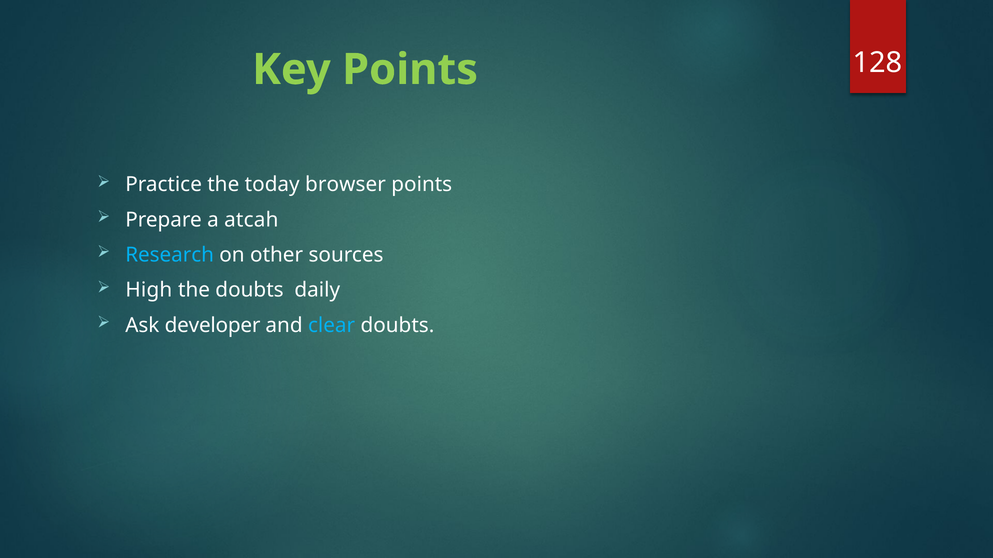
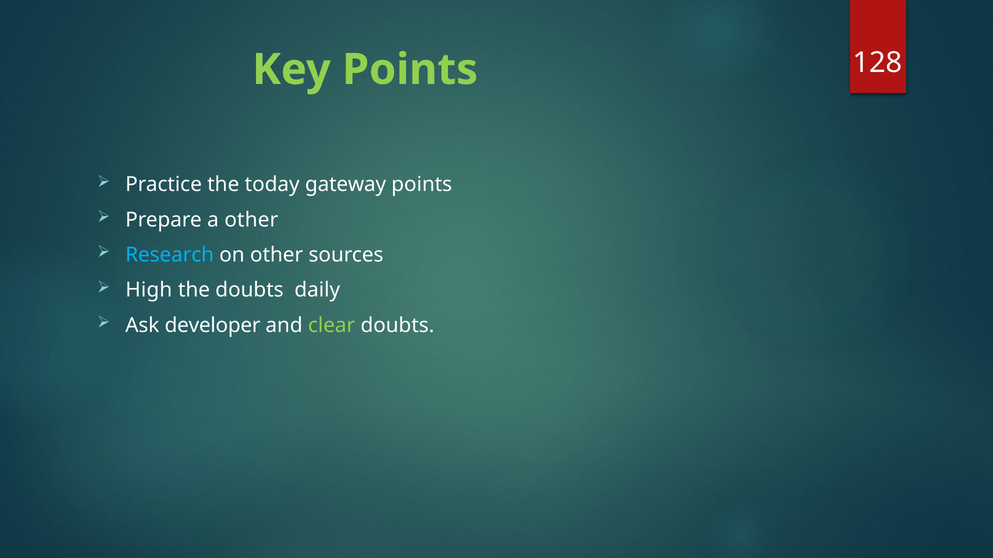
browser: browser -> gateway (346, 185)
a atcah: atcah -> other (251, 220)
clear colour: light blue -> light green (332, 326)
